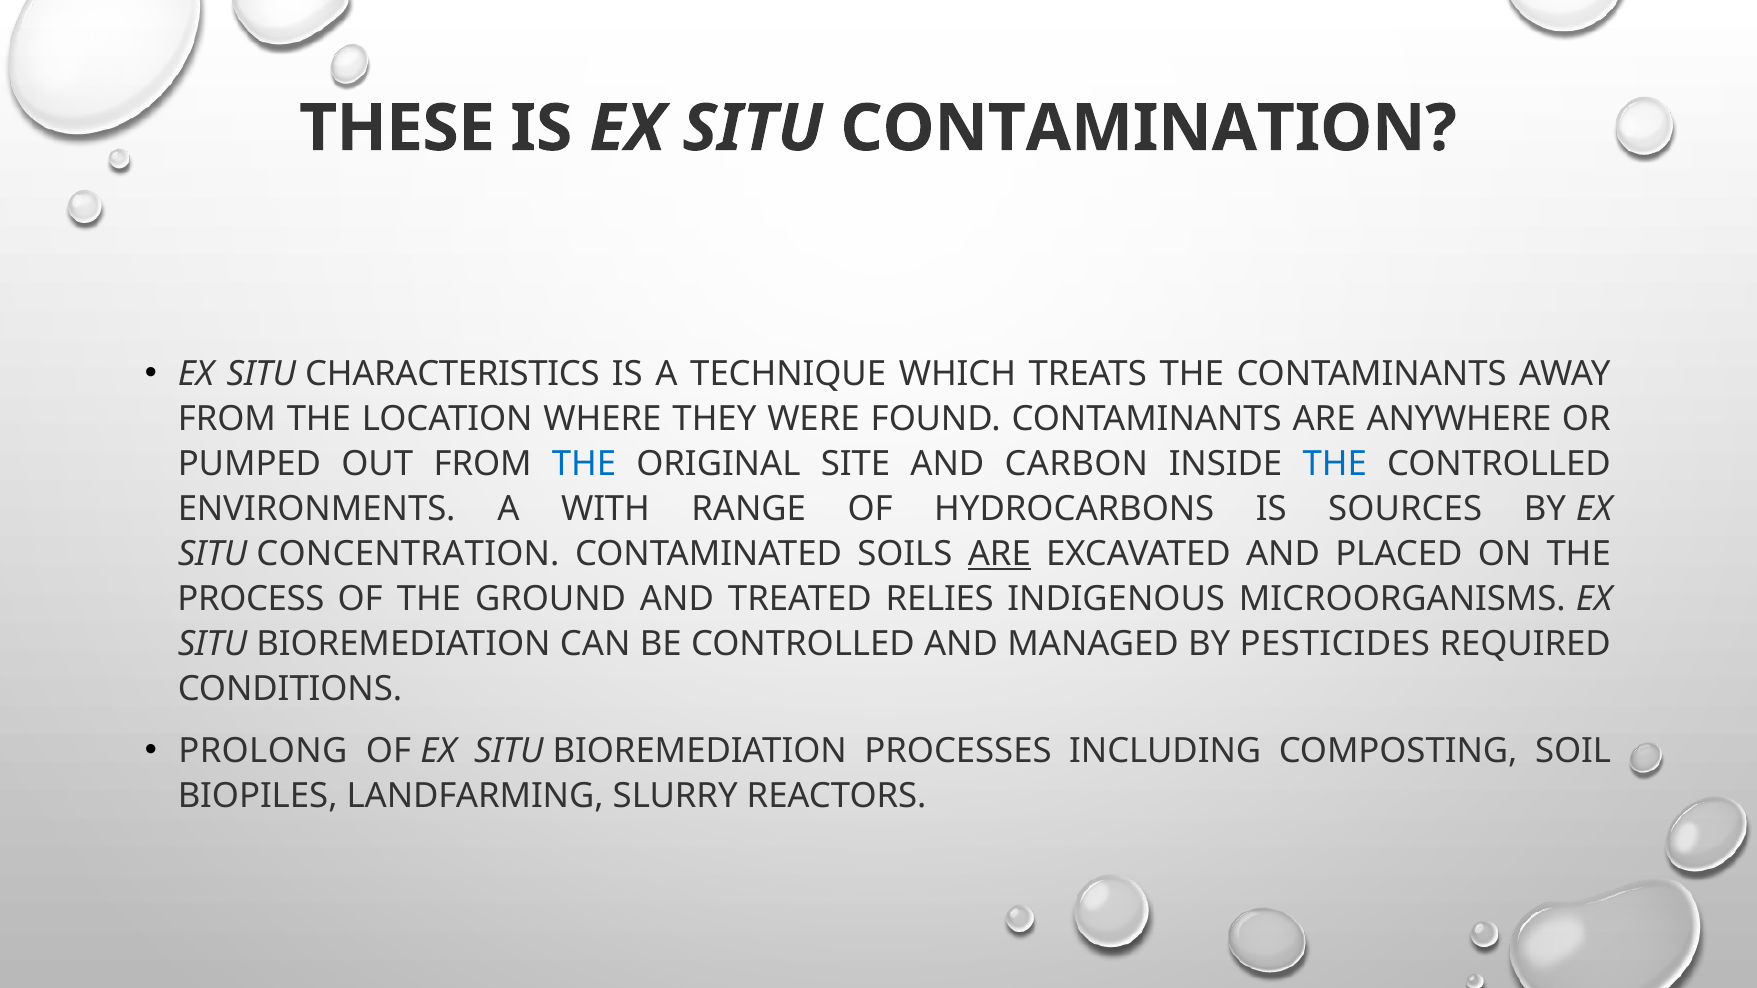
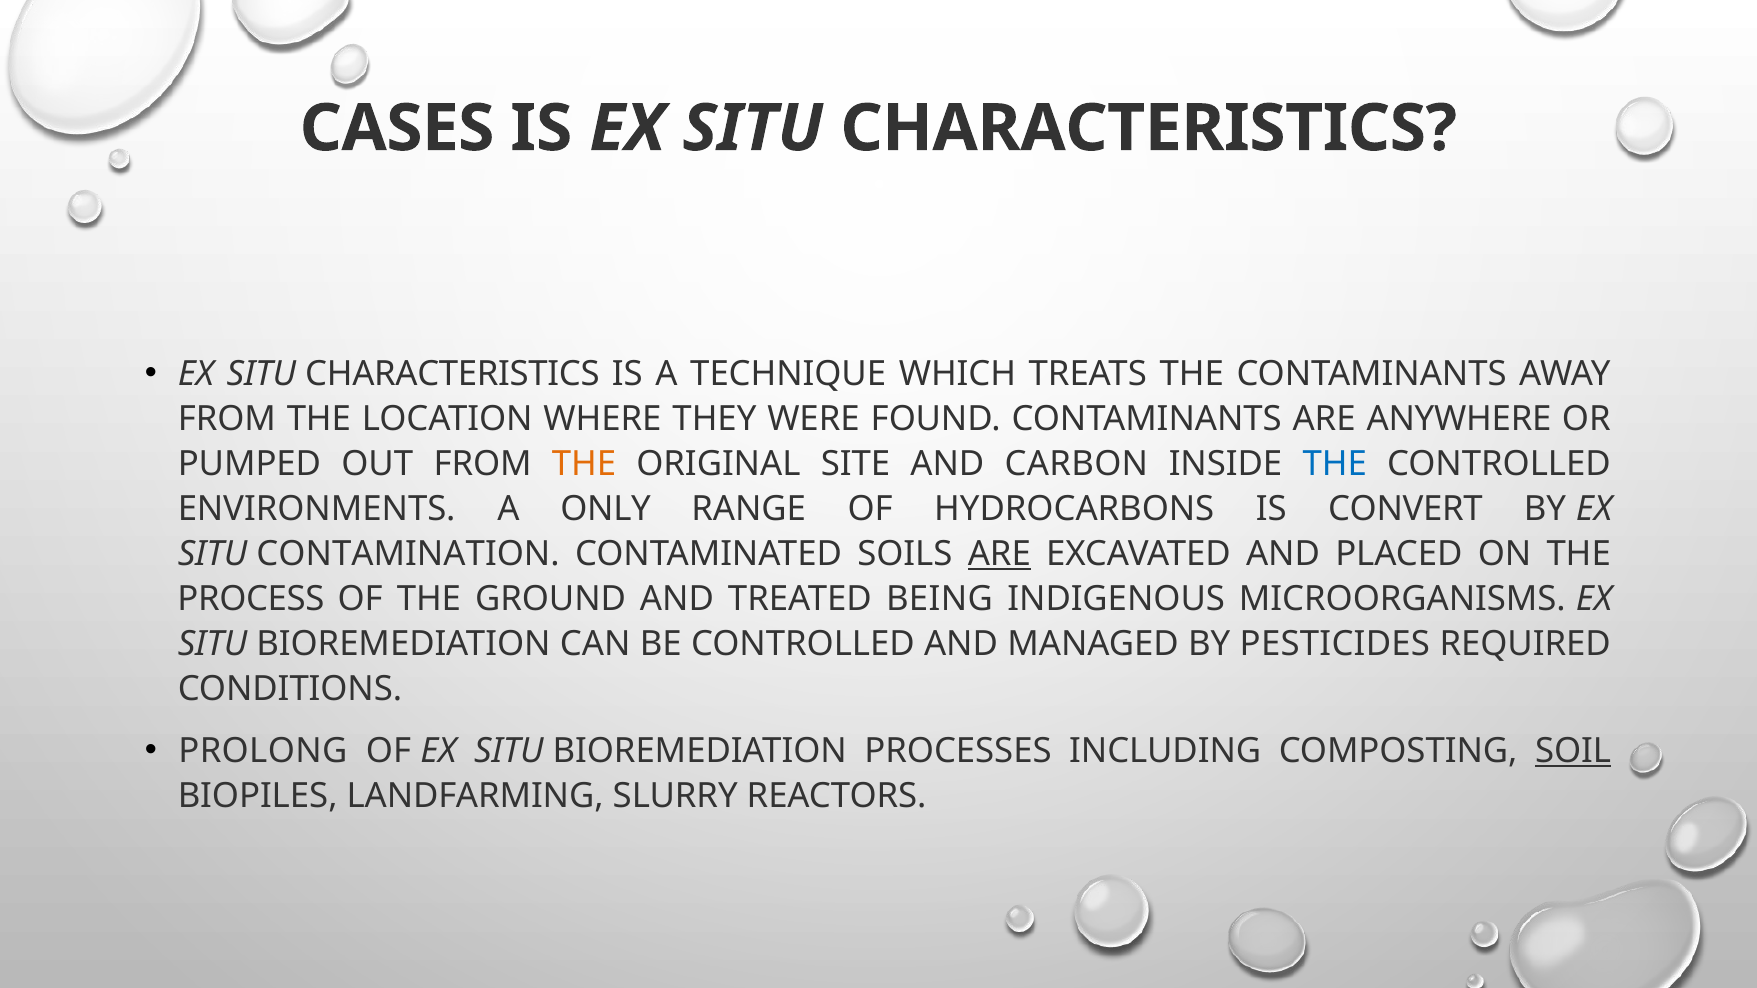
THESE: THESE -> CASES (397, 129)
IS EX SITU CONTAMINATION: CONTAMINATION -> CHARACTERISTICS (1149, 129)
THE colour: blue -> orange (584, 464)
WITH: WITH -> ONLY (606, 509)
SOURCES: SOURCES -> CONVERT (1405, 509)
CONCENTRATION: CONCENTRATION -> CONTAMINATION (408, 554)
RELIES: RELIES -> BEING (939, 599)
SOIL underline: none -> present (1573, 751)
